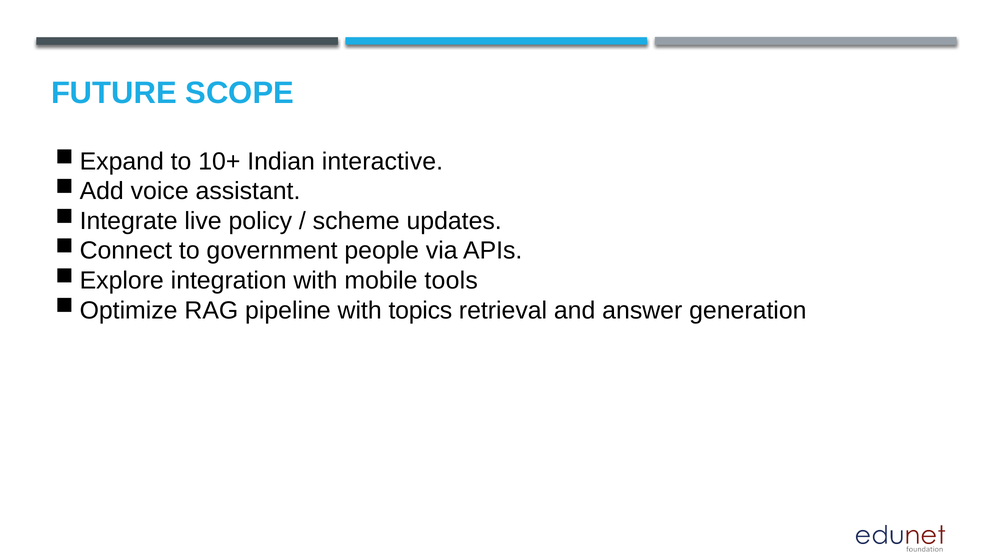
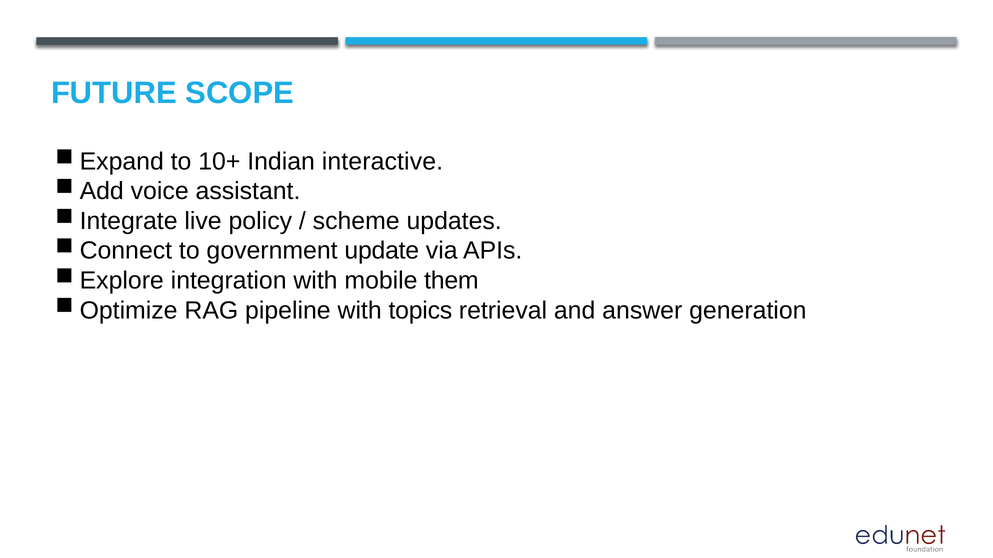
people: people -> update (382, 251)
tools: tools -> them (451, 281)
